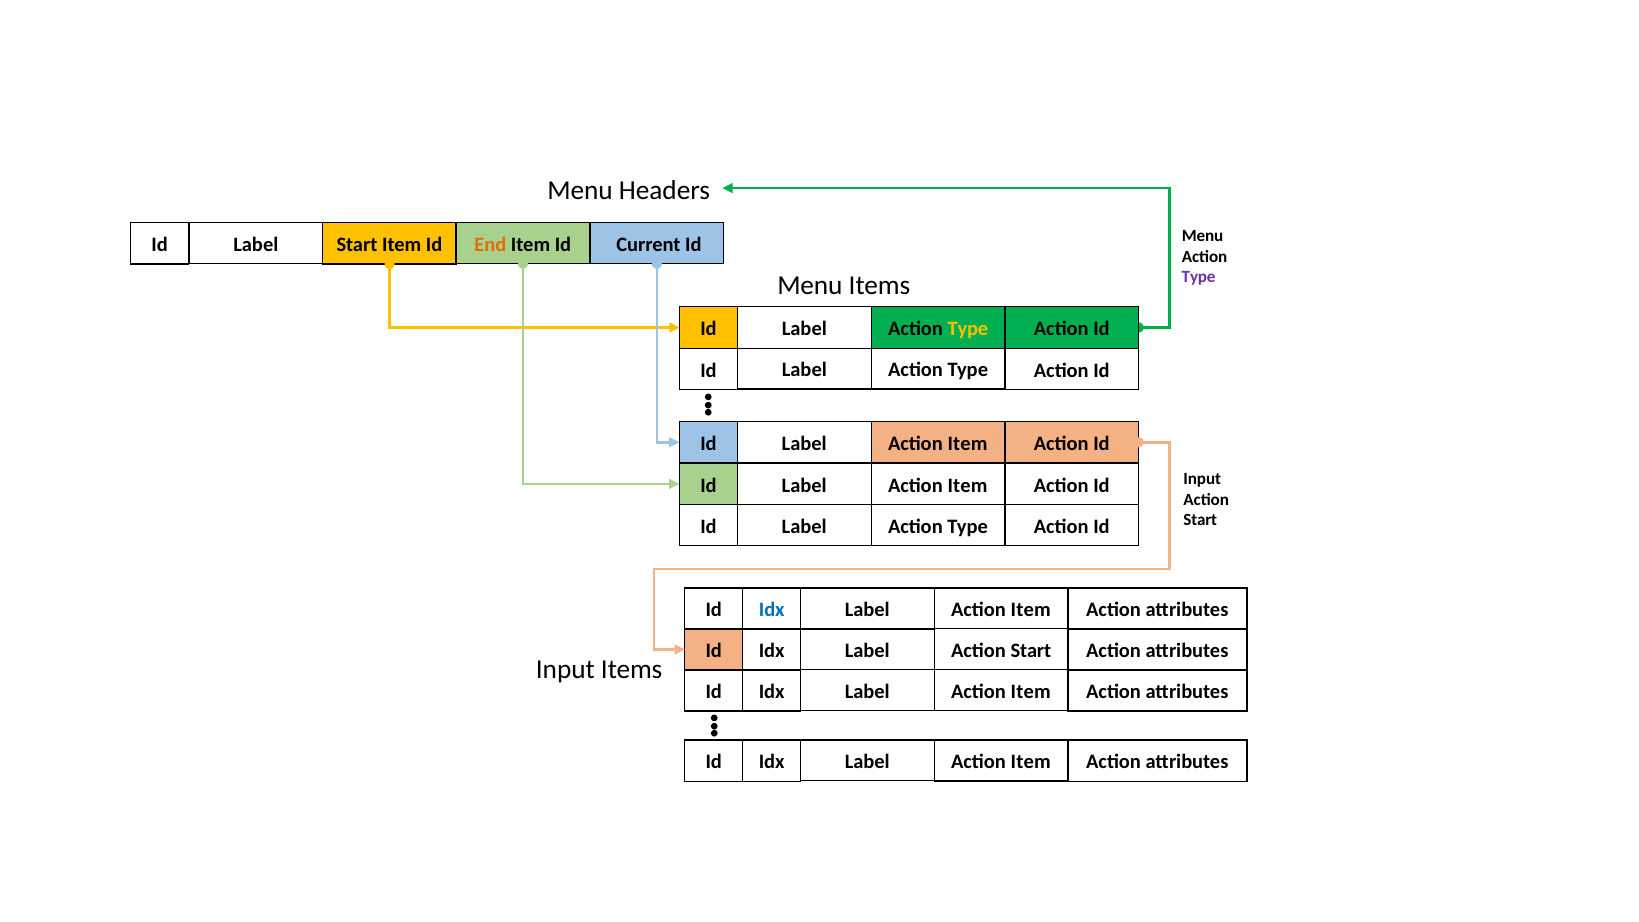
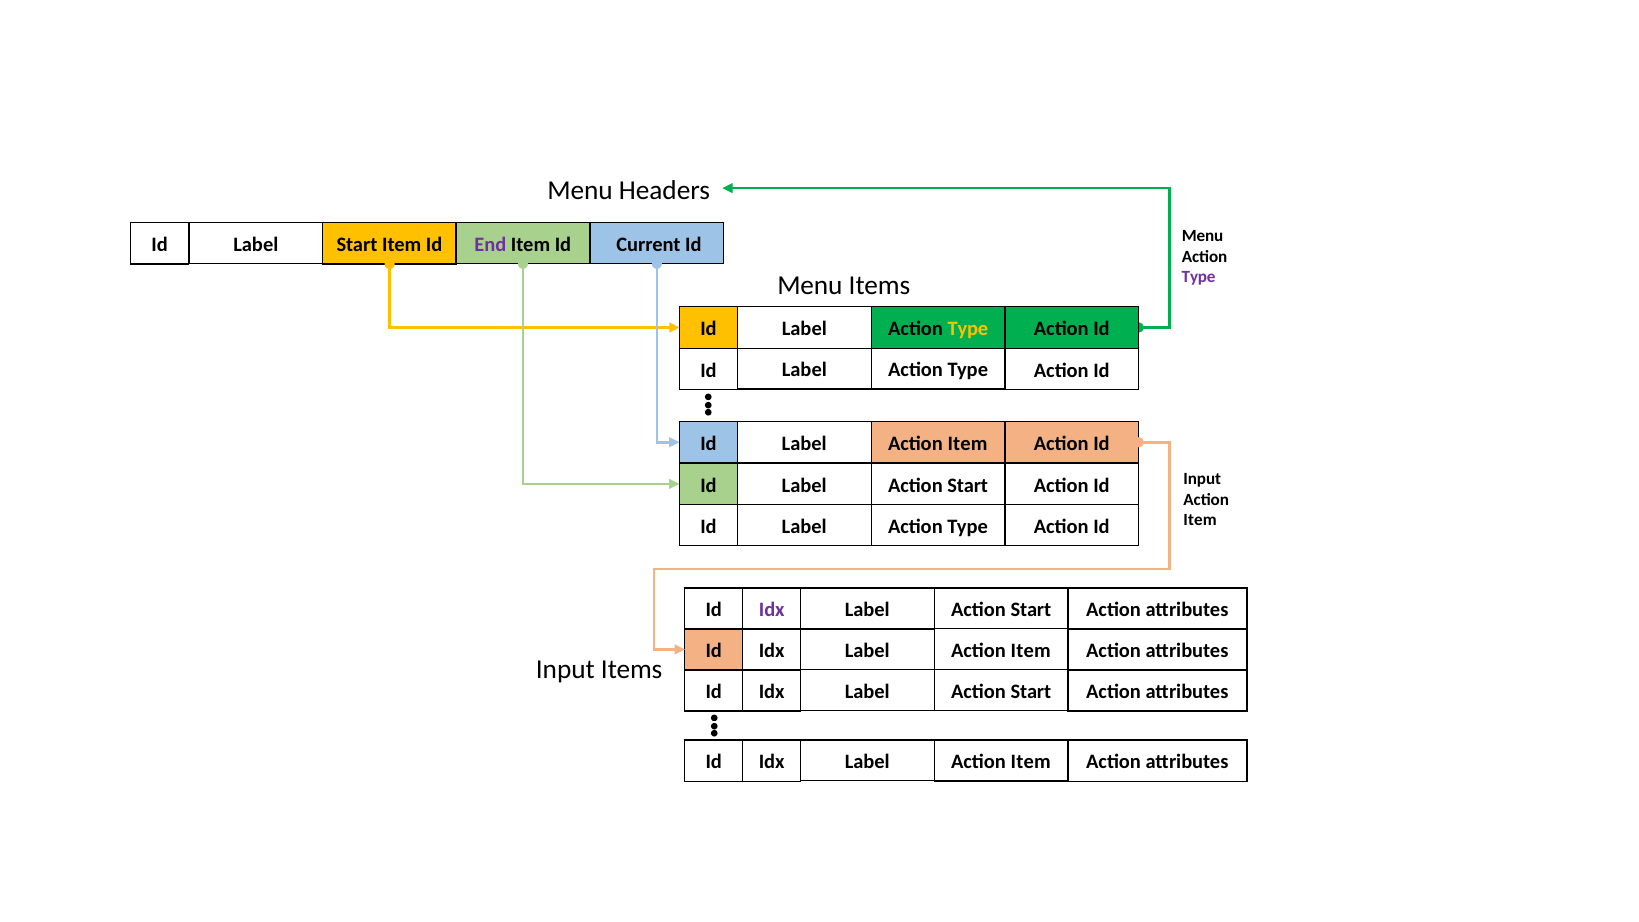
End colour: orange -> purple (490, 244)
Item: Item -> Start (968, 485)
Start: Start -> Item (1200, 520)
Idx colour: blue -> purple (772, 610)
Item: Item -> Start (1031, 610)
Start: Start -> Item (1031, 651)
Item: Item -> Start (1031, 692)
